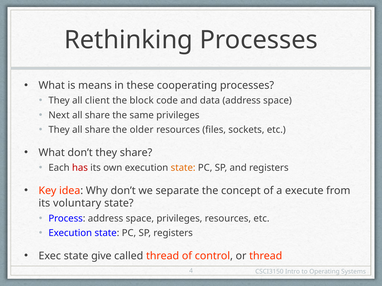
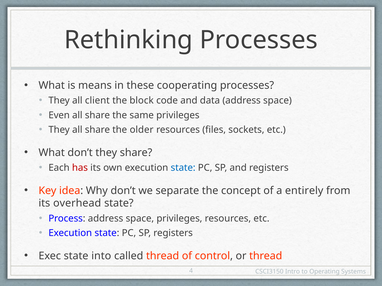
Next: Next -> Even (59, 115)
state colour: orange -> blue (183, 168)
execute: execute -> entirely (304, 191)
voluntary: voluntary -> overhead (77, 204)
give: give -> into (101, 256)
